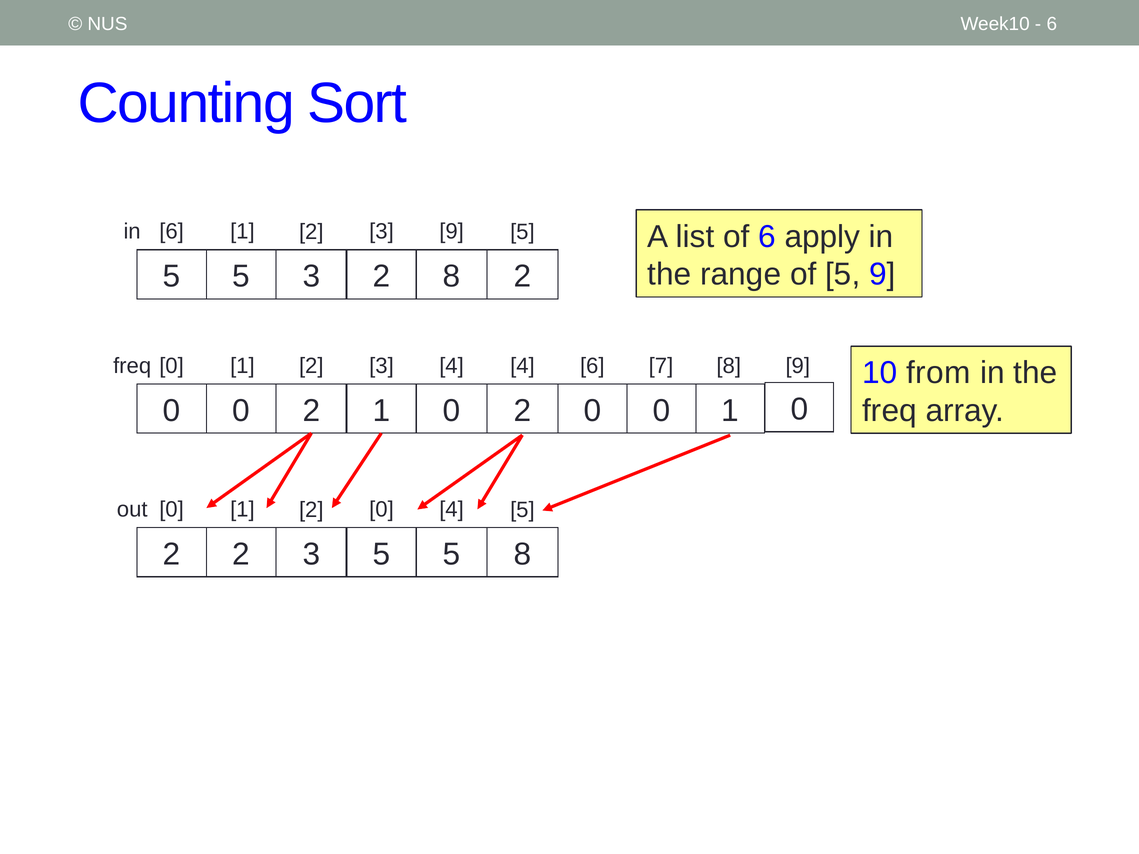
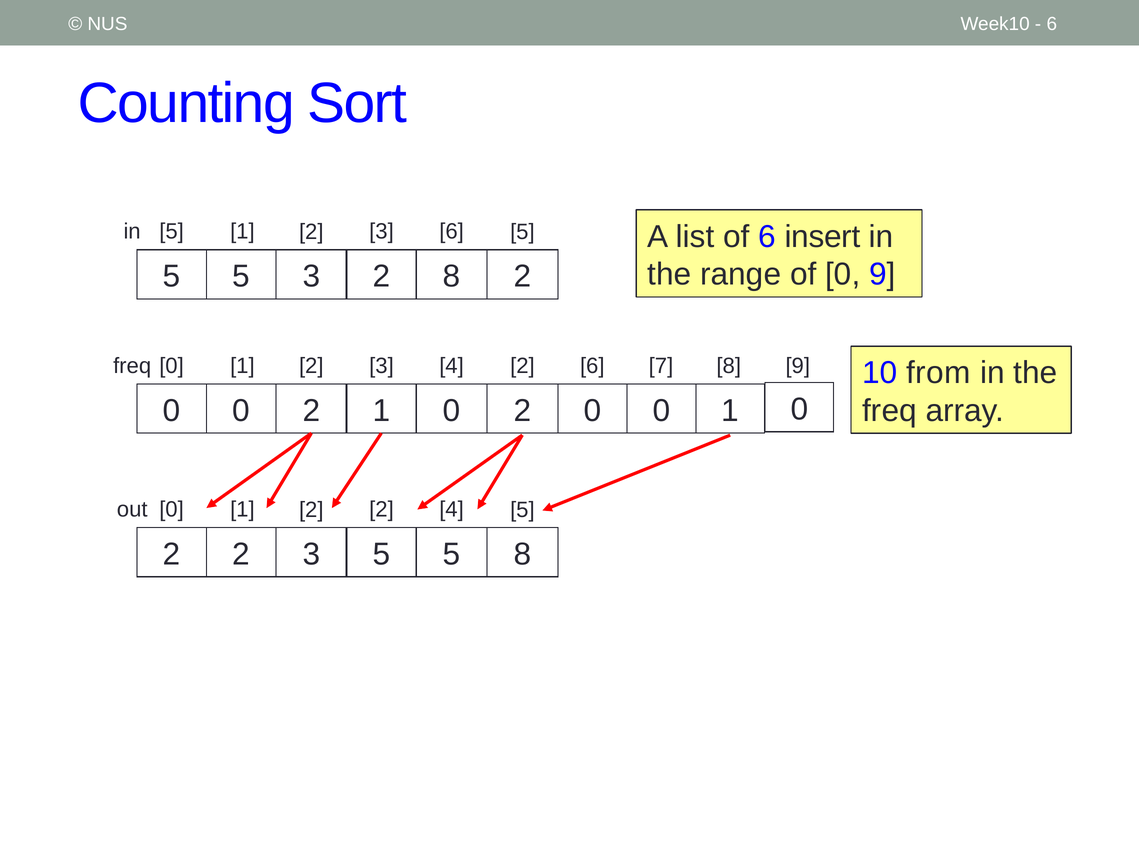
6: 6 -> 5 (172, 232)
3 9: 9 -> 6 (452, 232)
apply: apply -> insert (822, 237)
of 5: 5 -> 0 (843, 275)
4 4: 4 -> 2 (522, 366)
1 2 0: 0 -> 2 (382, 510)
